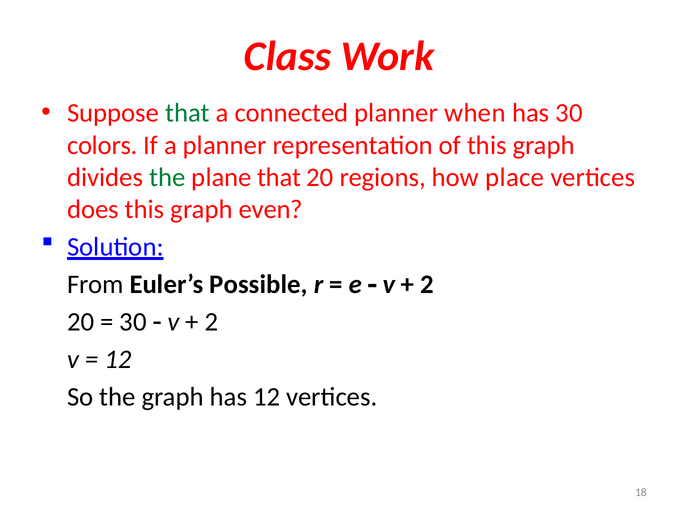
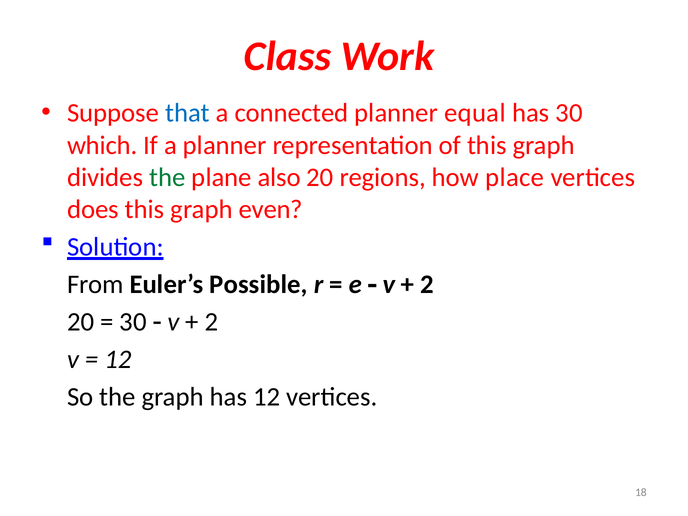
that colour: green -> blue (187, 113)
when: when -> equal (475, 113)
colors: colors -> which (102, 145)
plane that: that -> also (279, 177)
